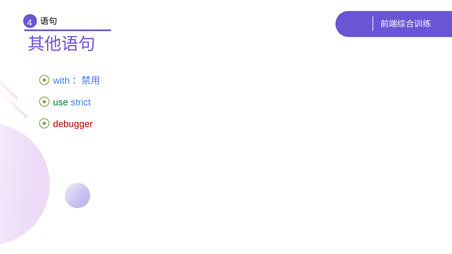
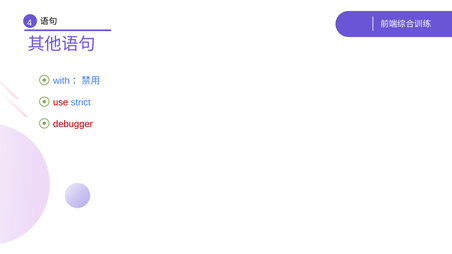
use colour: green -> red (61, 102)
